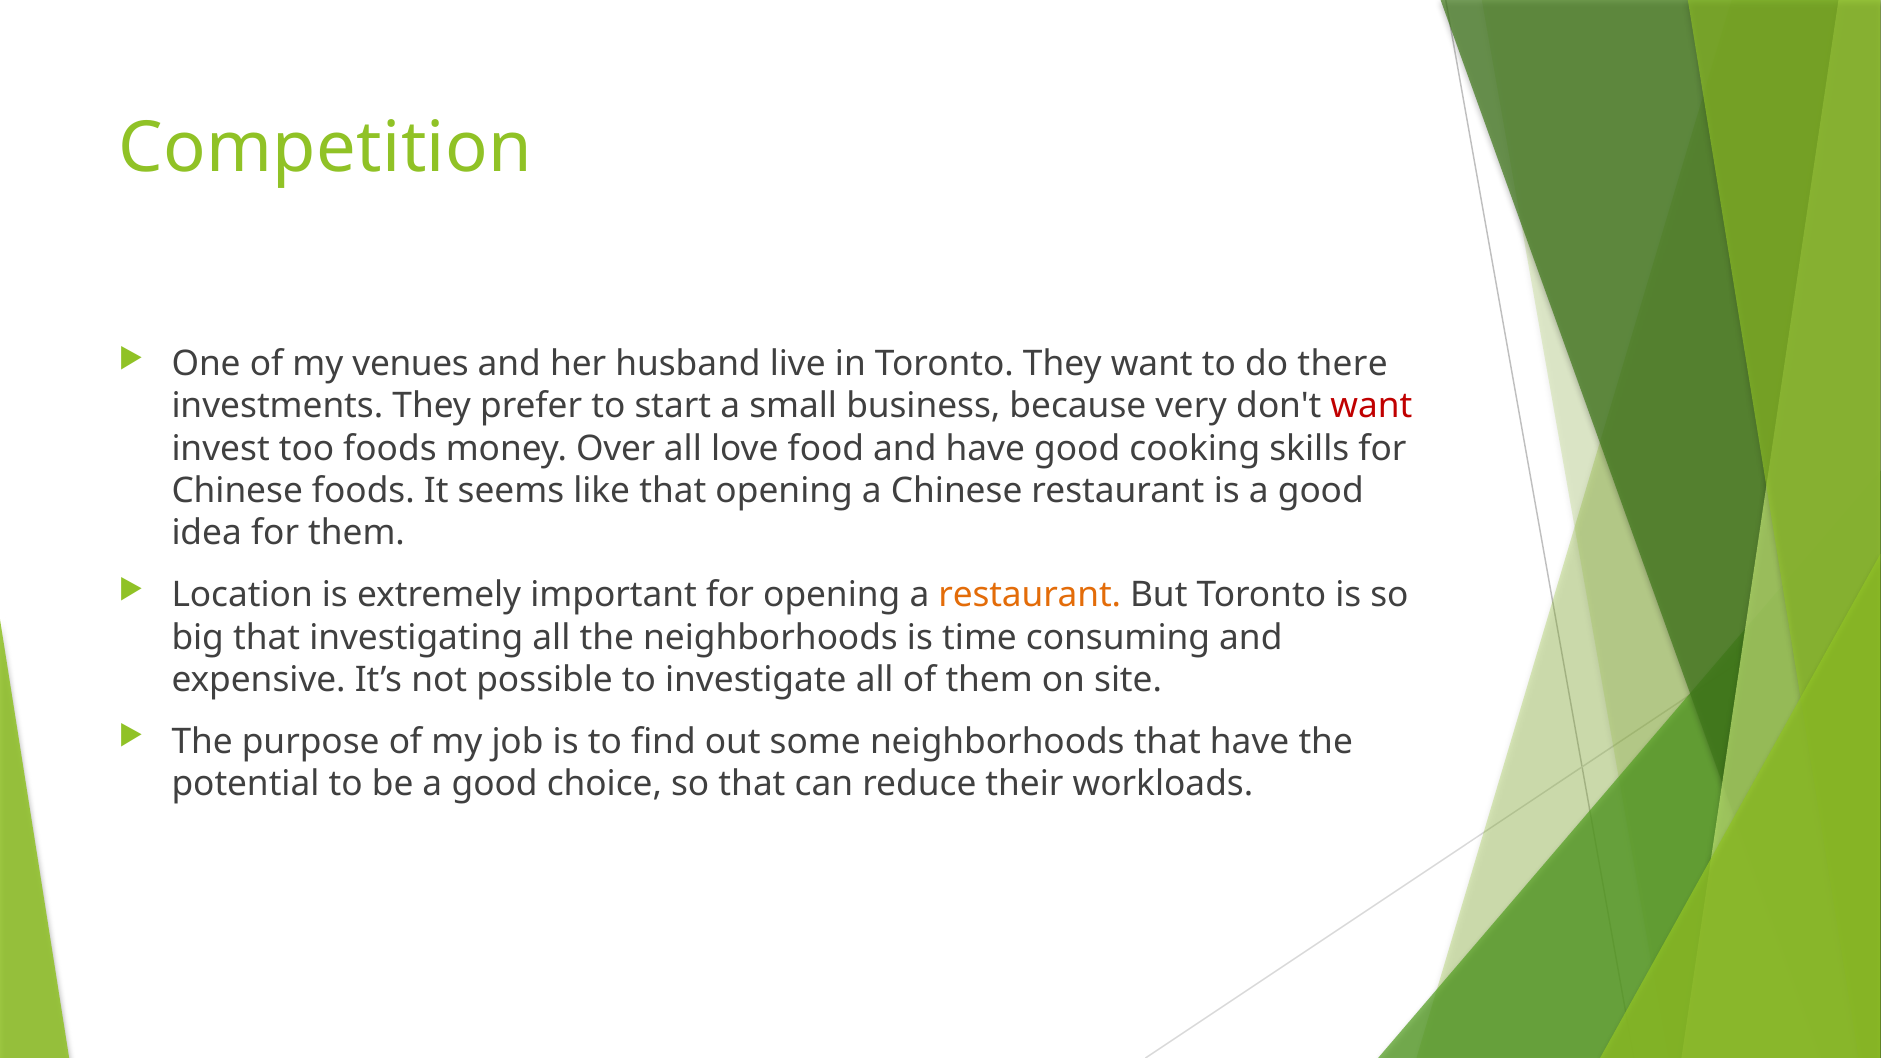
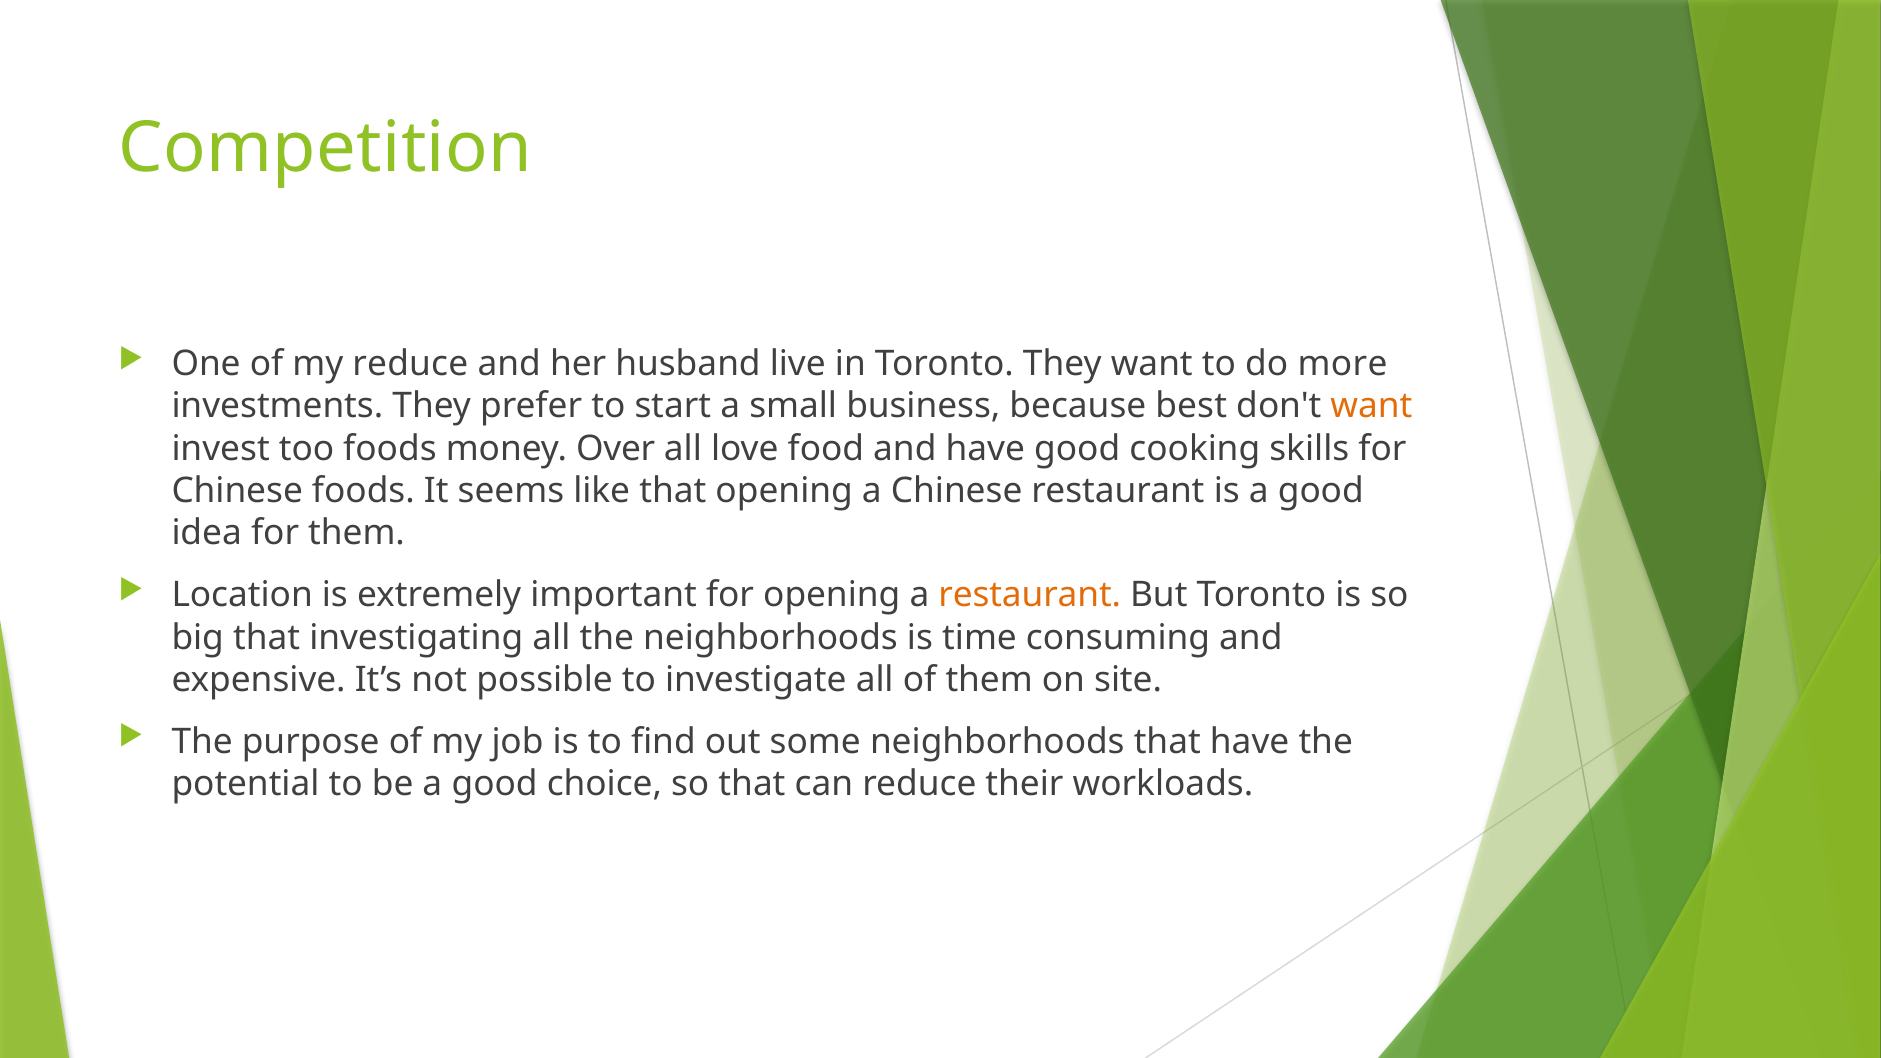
my venues: venues -> reduce (410, 364)
there: there -> more (1343, 364)
very: very -> best (1191, 406)
want colour: red -> orange (1371, 406)
